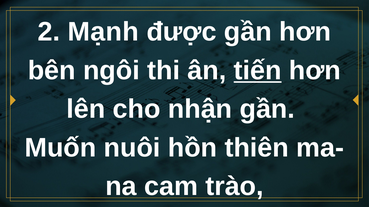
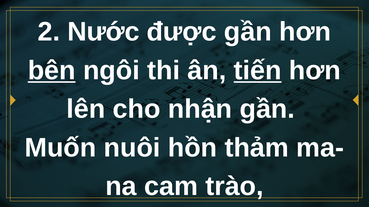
Mạnh: Mạnh -> Nước (103, 32)
bên underline: none -> present (52, 71)
thiên: thiên -> thảm (257, 148)
